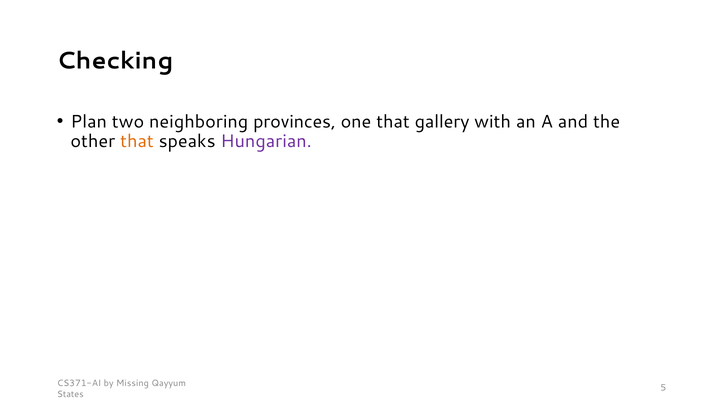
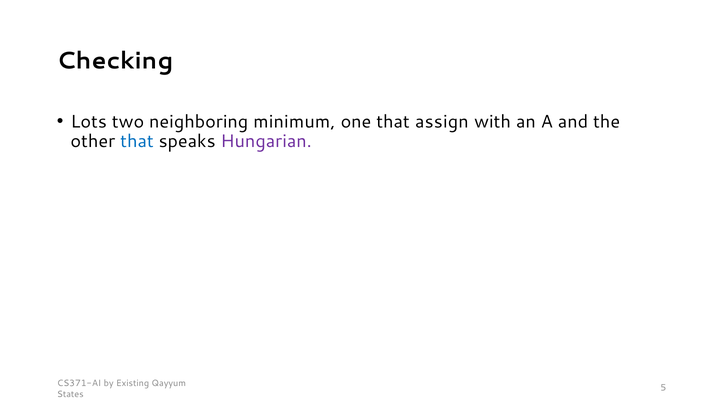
Plan: Plan -> Lots (89, 122)
provinces: provinces -> minimum (294, 122)
gallery: gallery -> assign (442, 122)
that colour: orange -> blue (137, 141)
Missing: Missing -> Existing (133, 383)
